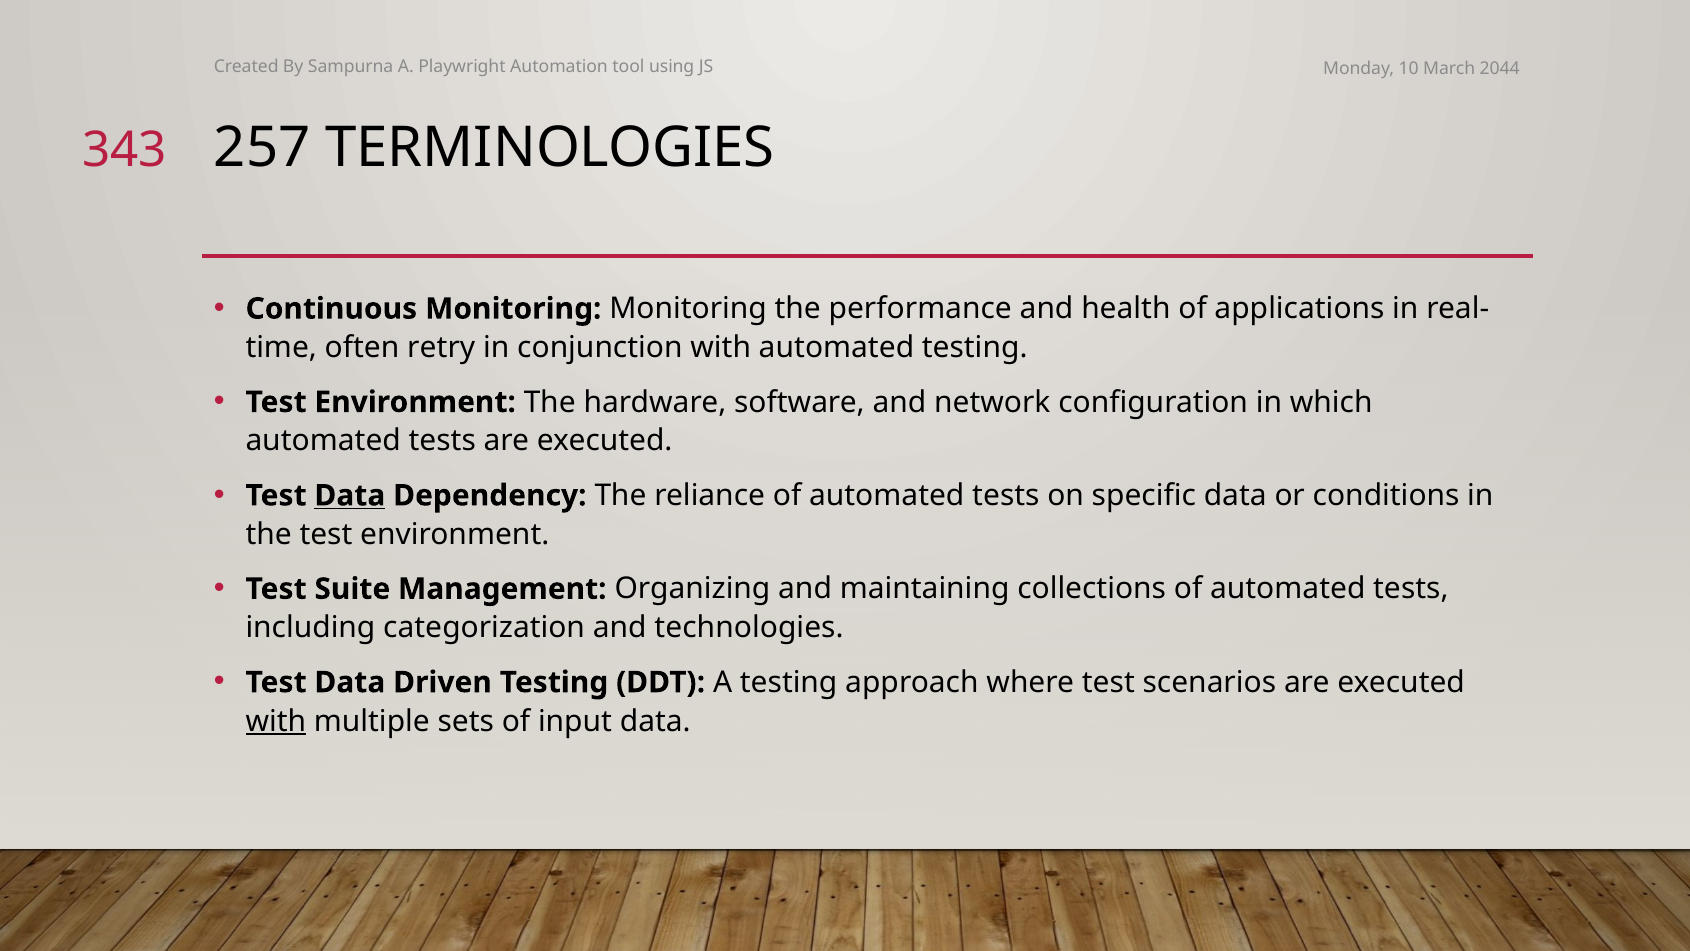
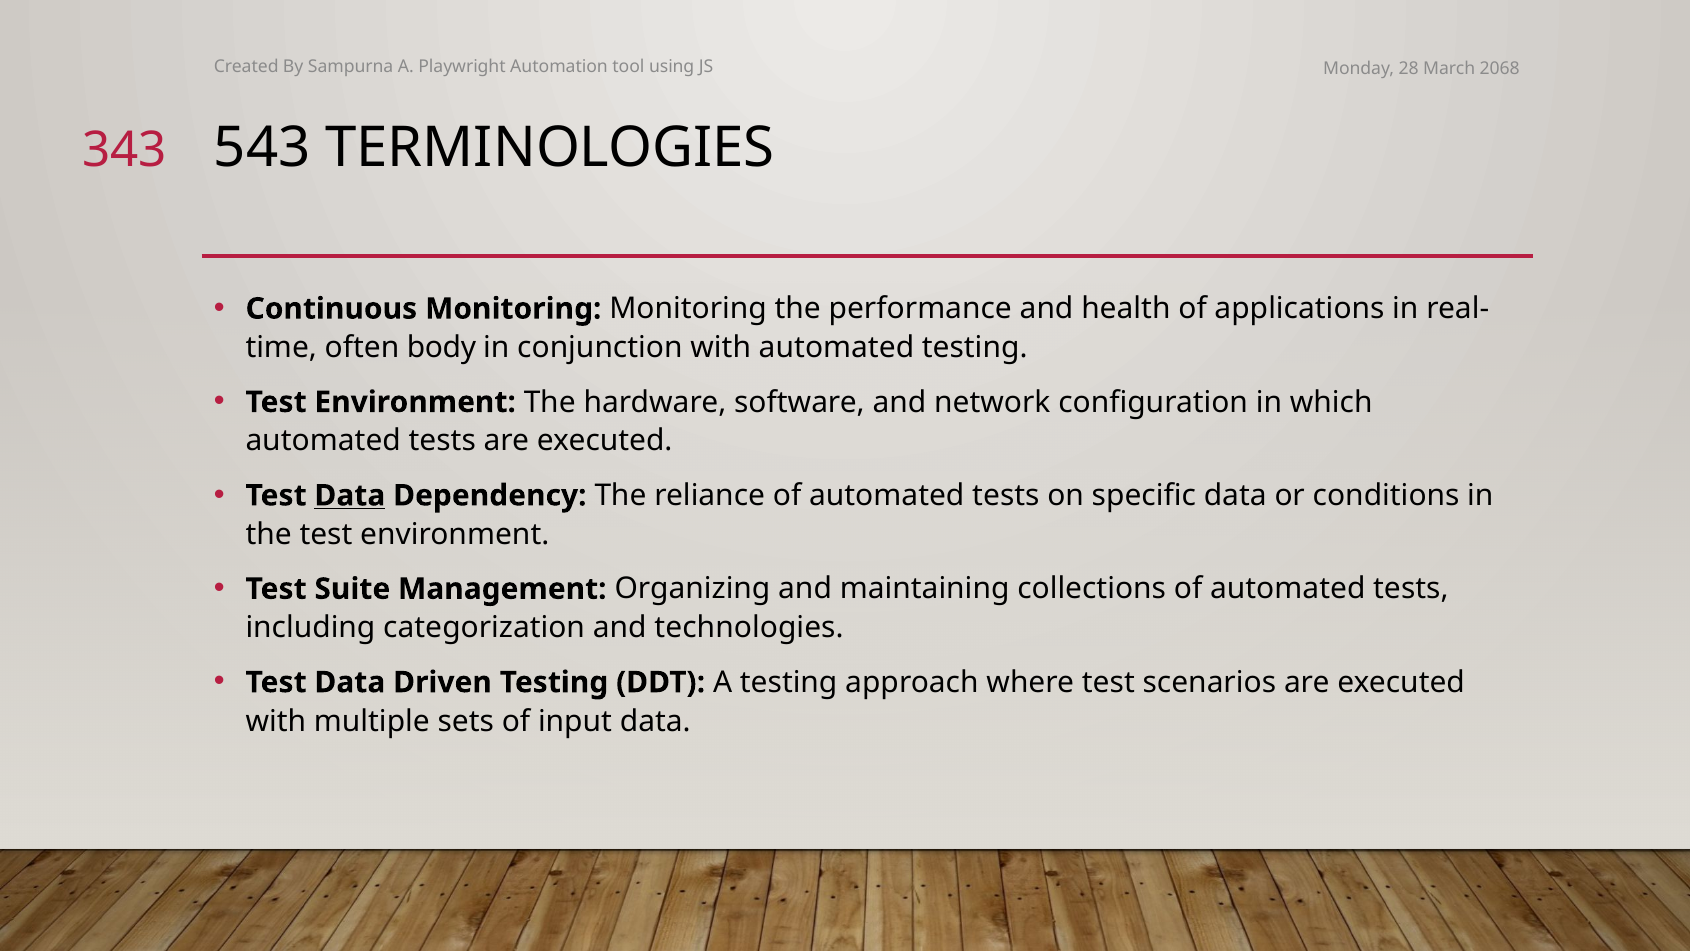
10: 10 -> 28 (1409, 68)
2044: 2044 -> 2068 (1500, 68)
257: 257 -> 543 (262, 148)
retry: retry -> body (441, 347)
with underline: present -> none (276, 721)
